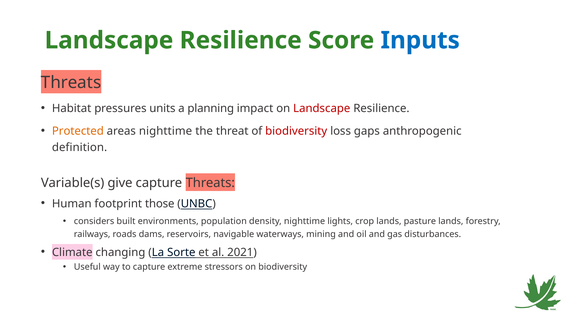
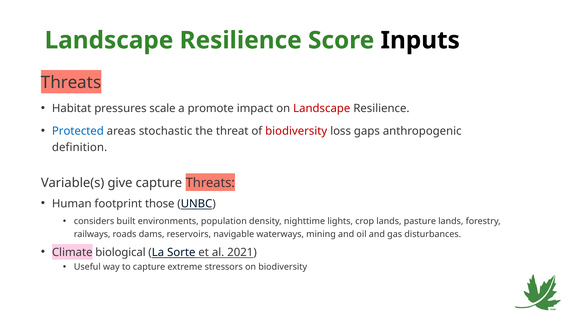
Inputs colour: blue -> black (420, 40)
units: units -> scale (162, 108)
planning: planning -> promote (211, 108)
Protected colour: orange -> blue (78, 131)
areas nighttime: nighttime -> stochastic (166, 131)
changing: changing -> biological (120, 253)
